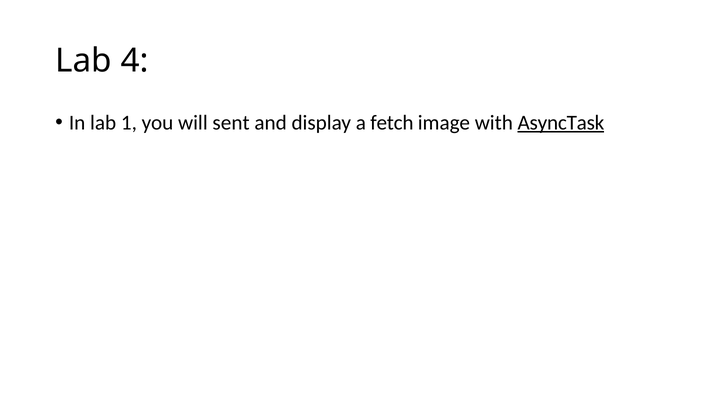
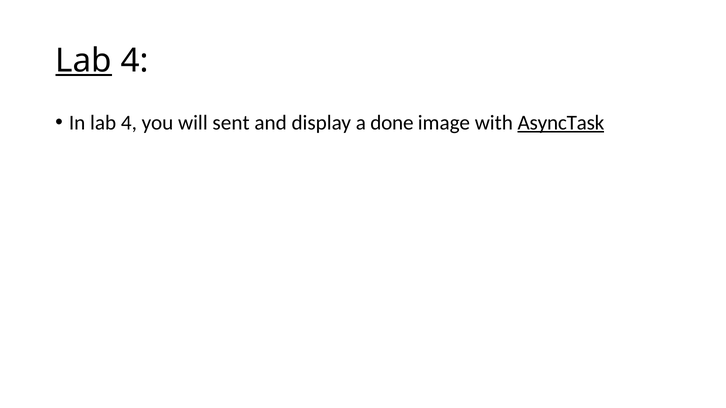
Lab underline: none -> present (84, 61)
In lab 1: 1 -> 4 (129, 123)
fetch: fetch -> done (392, 123)
